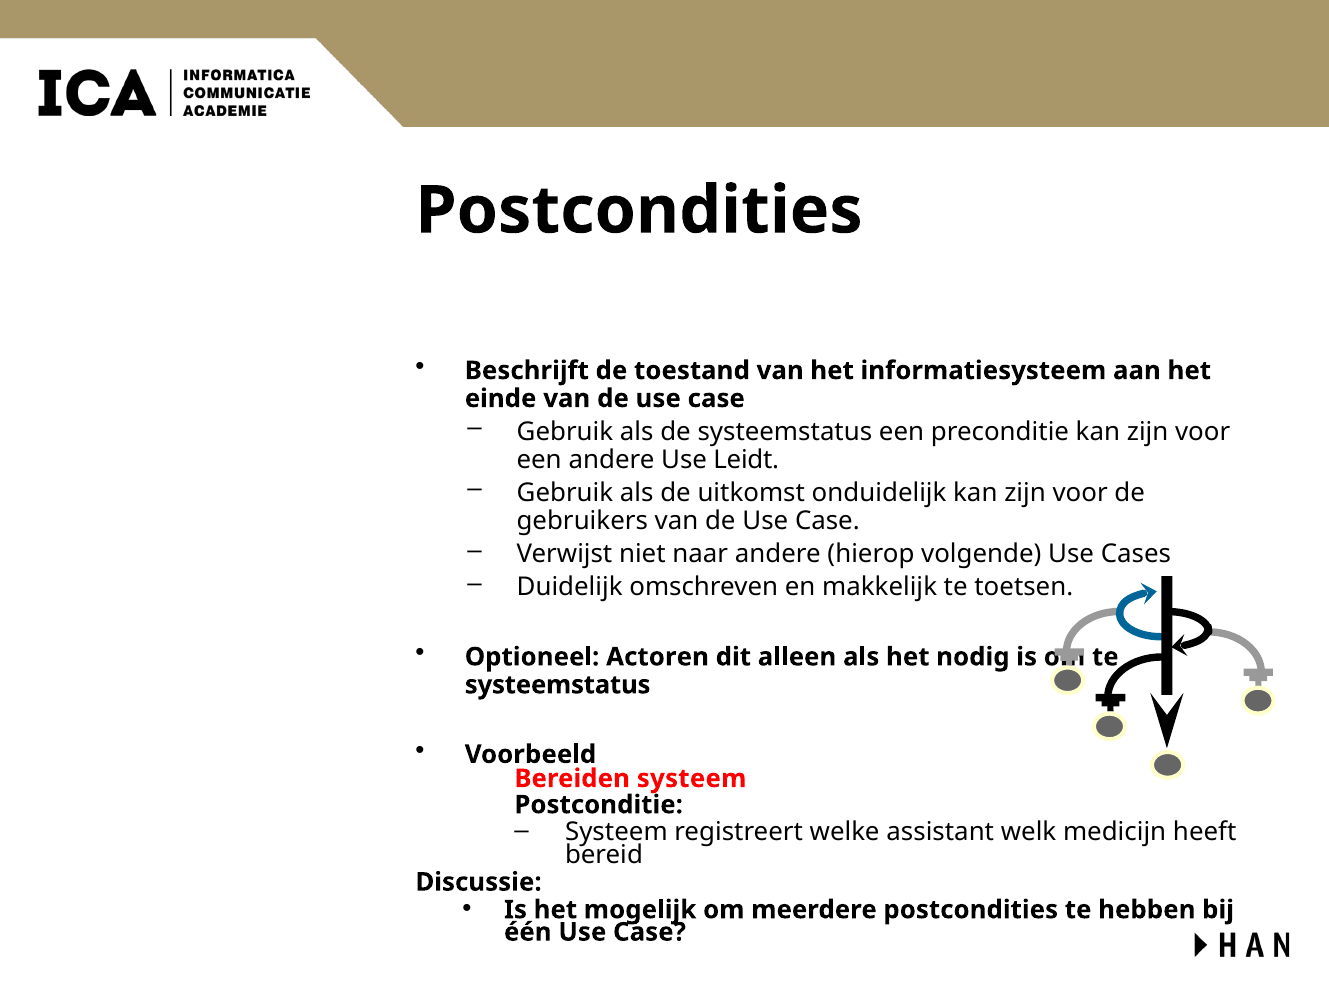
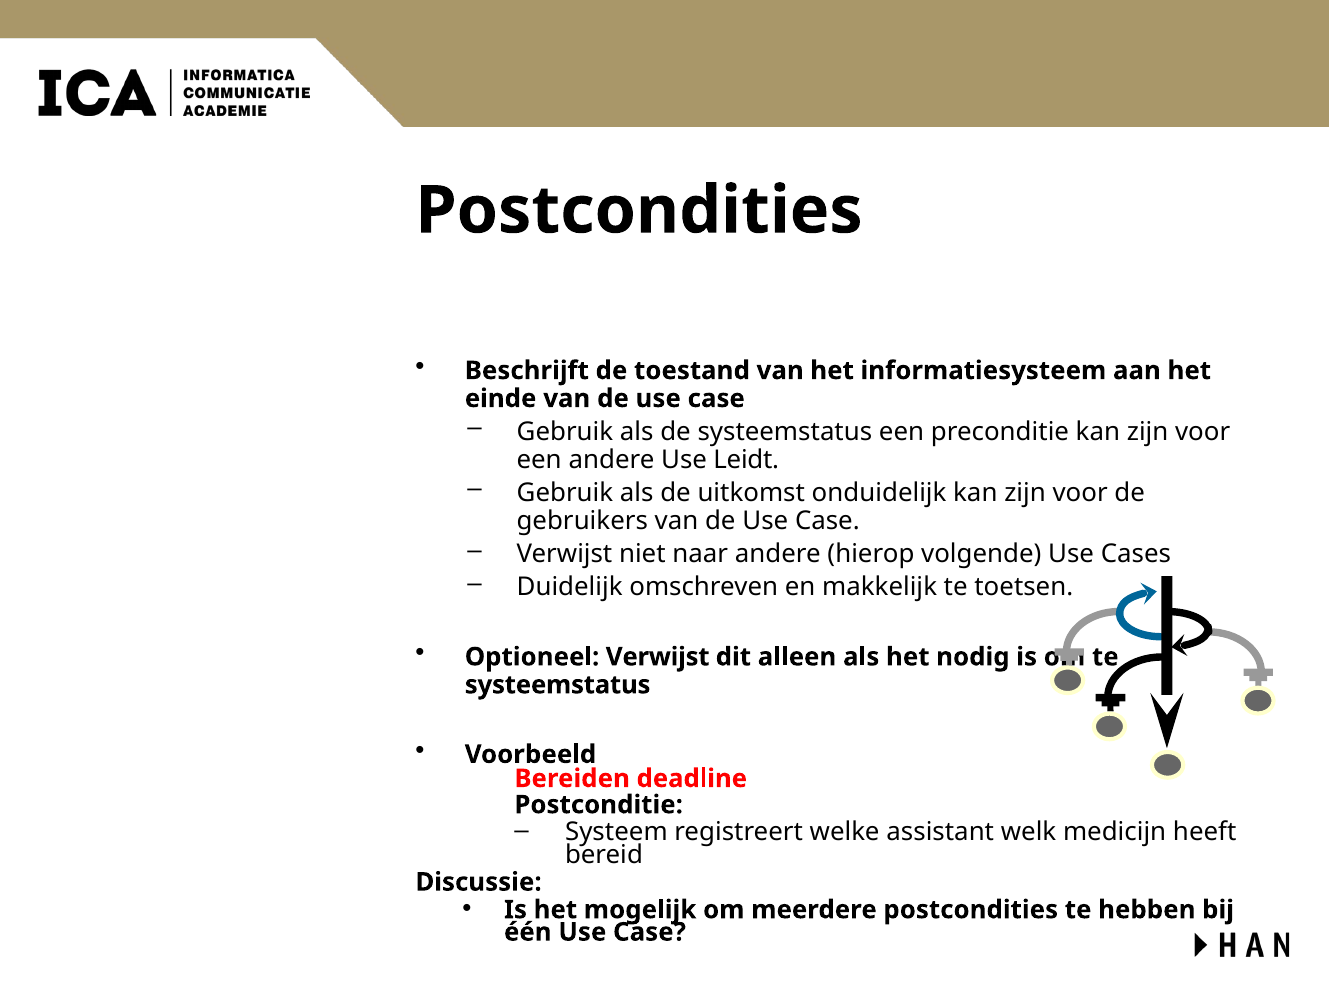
Optioneel Actoren: Actoren -> Verwijst (658, 657)
Bereiden systeem: systeem -> deadline (692, 778)
